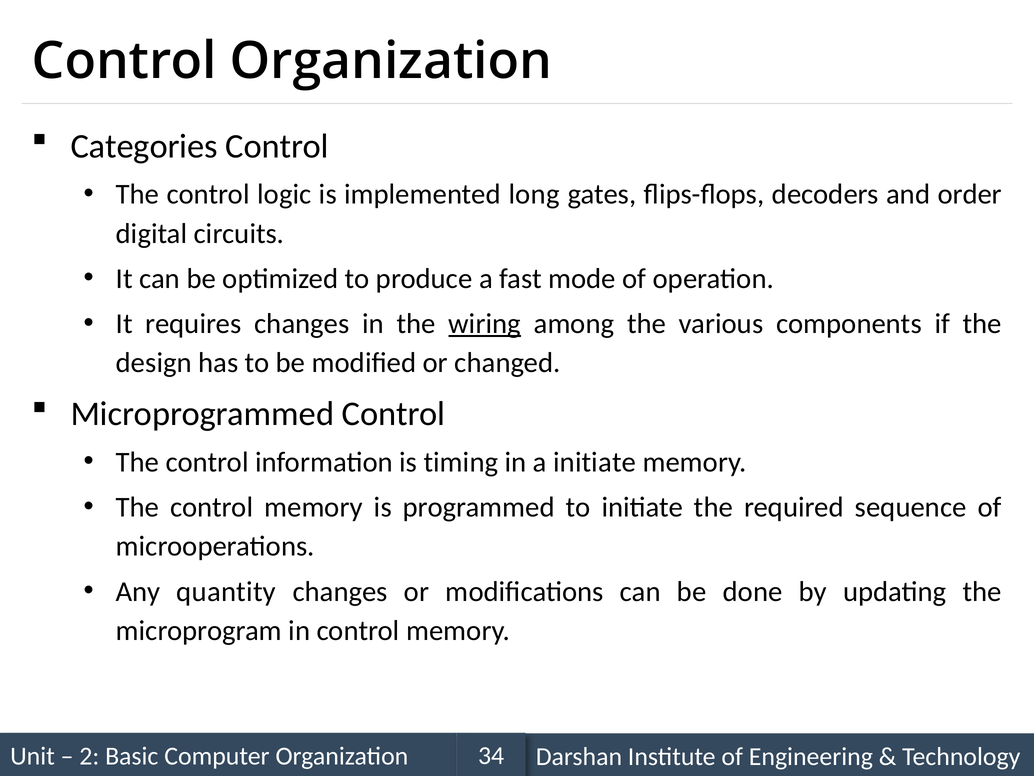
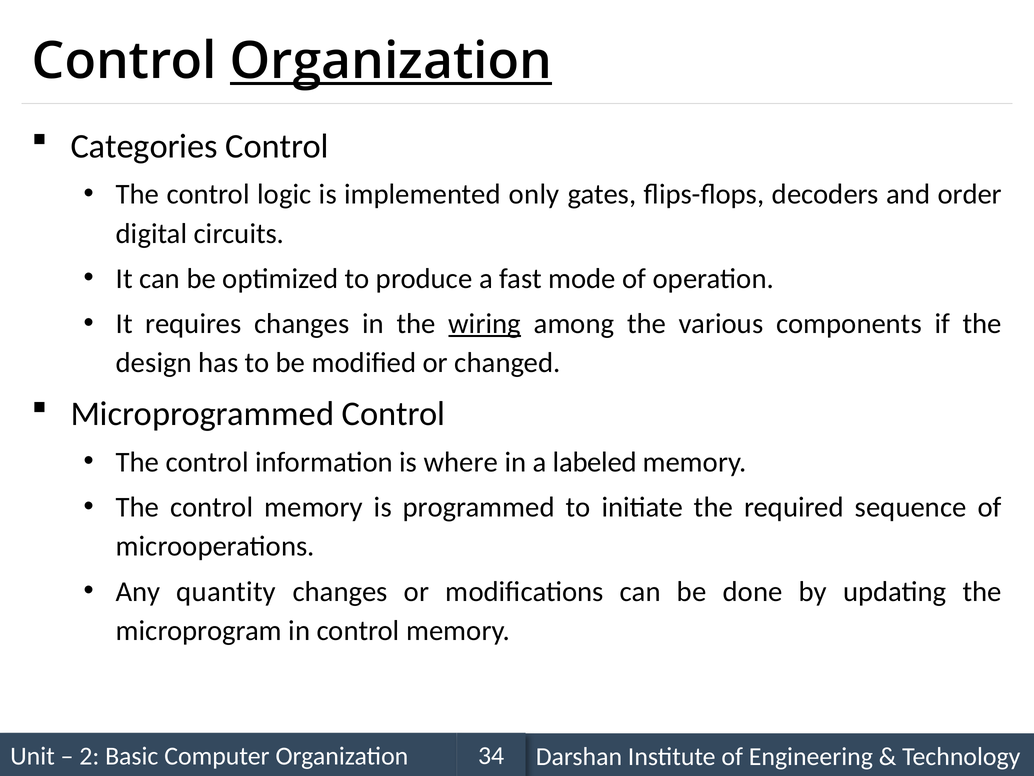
Organization underline: none -> present (391, 61)
long: long -> only (534, 194)
timing: timing -> where (461, 462)
a initiate: initiate -> labeled (595, 462)
